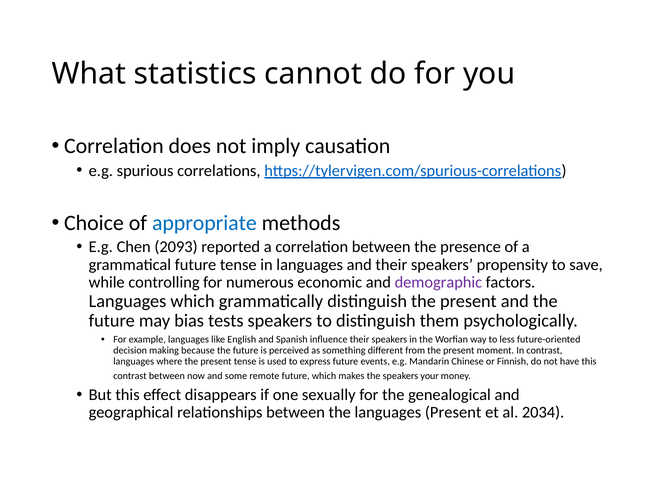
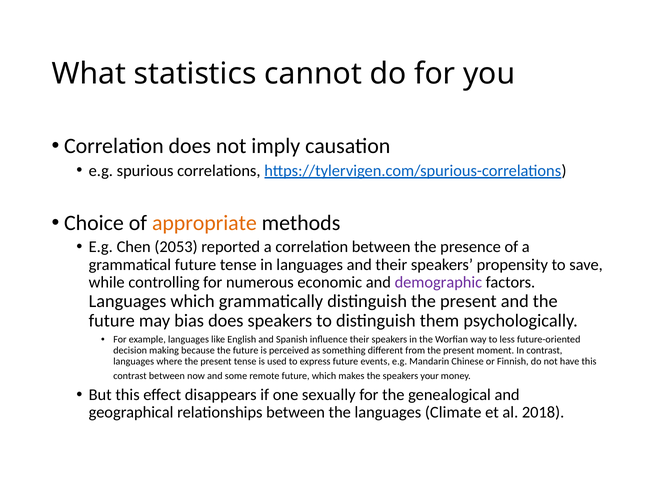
appropriate colour: blue -> orange (204, 223)
2093: 2093 -> 2053 (176, 247)
bias tests: tests -> does (226, 321)
languages Present: Present -> Climate (453, 412)
2034: 2034 -> 2018 (543, 412)
